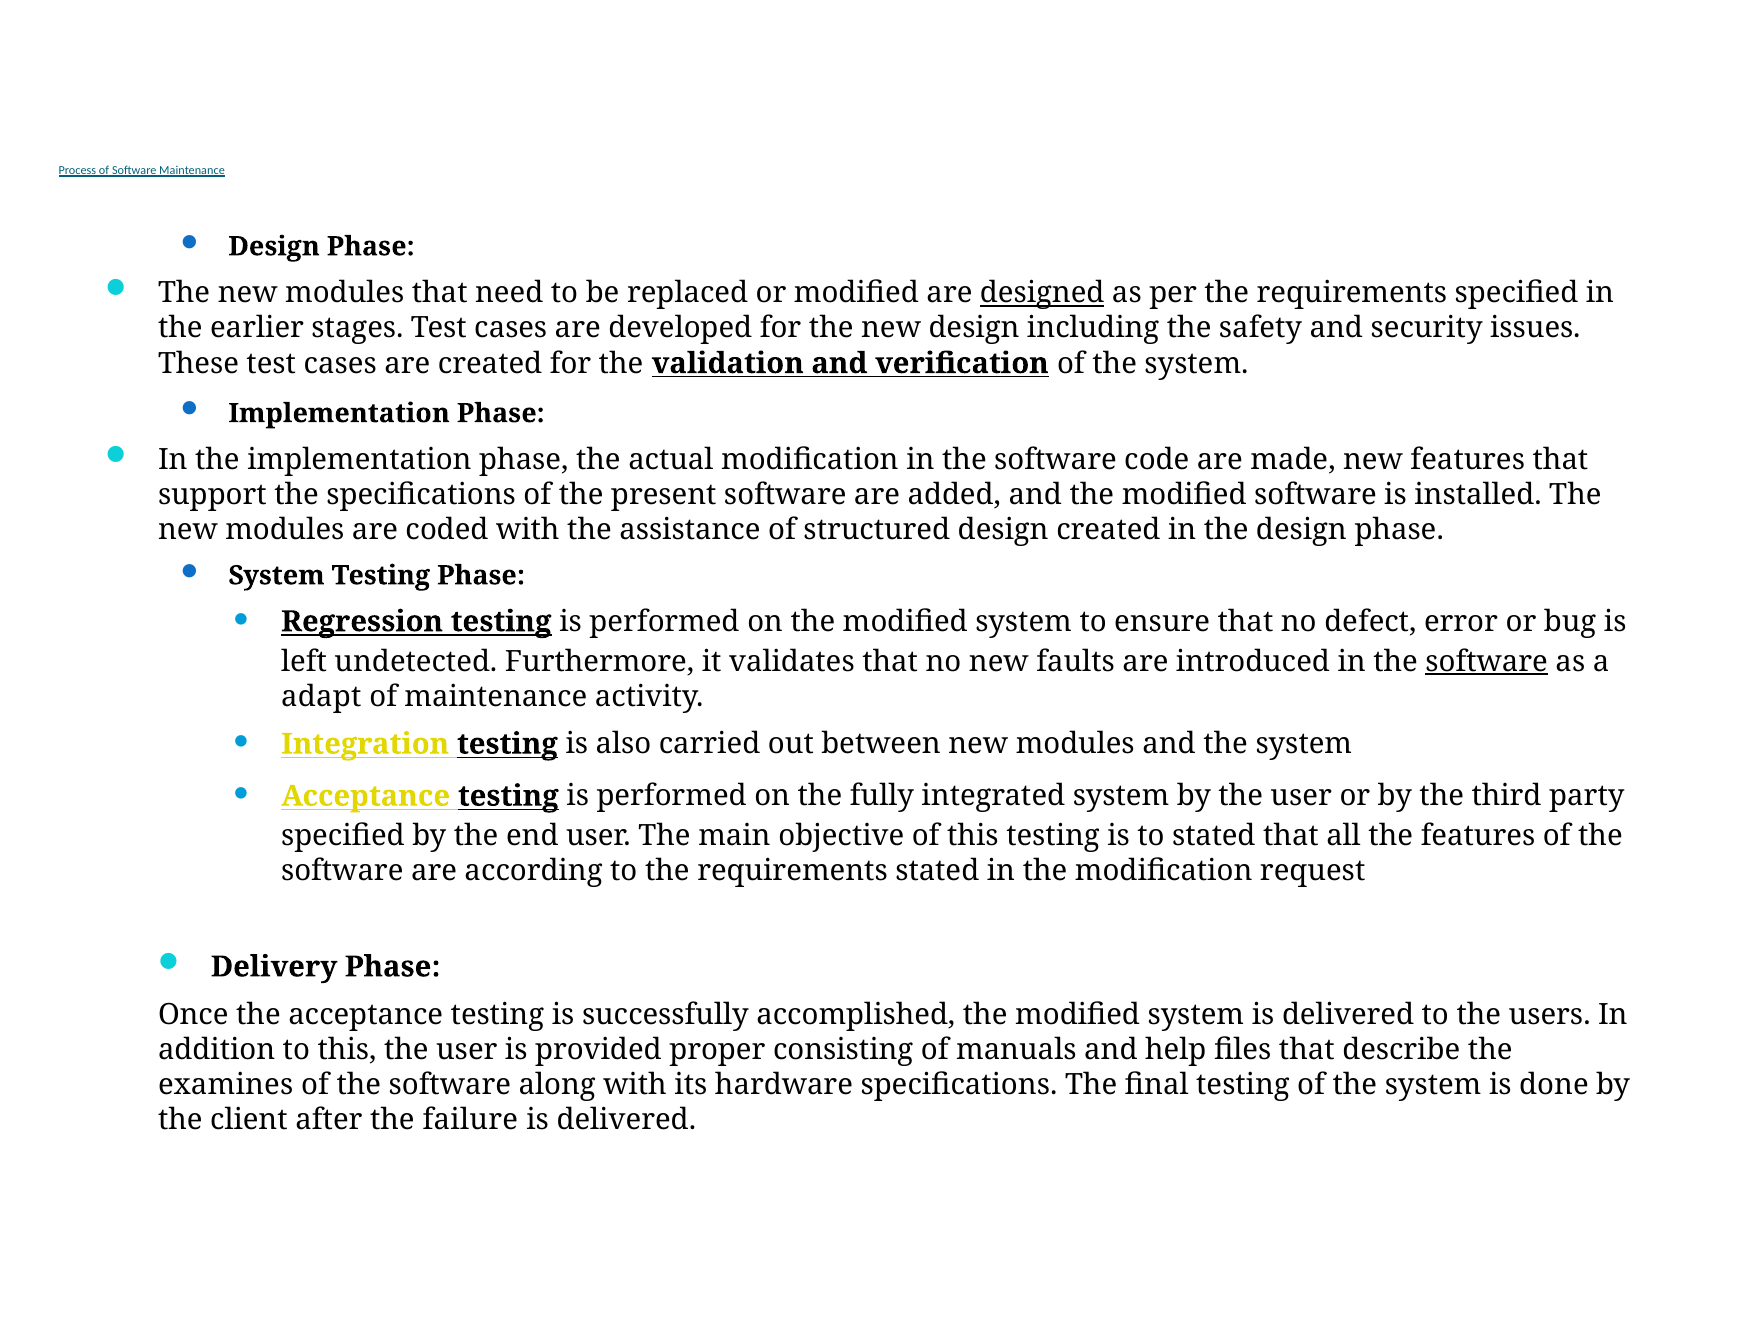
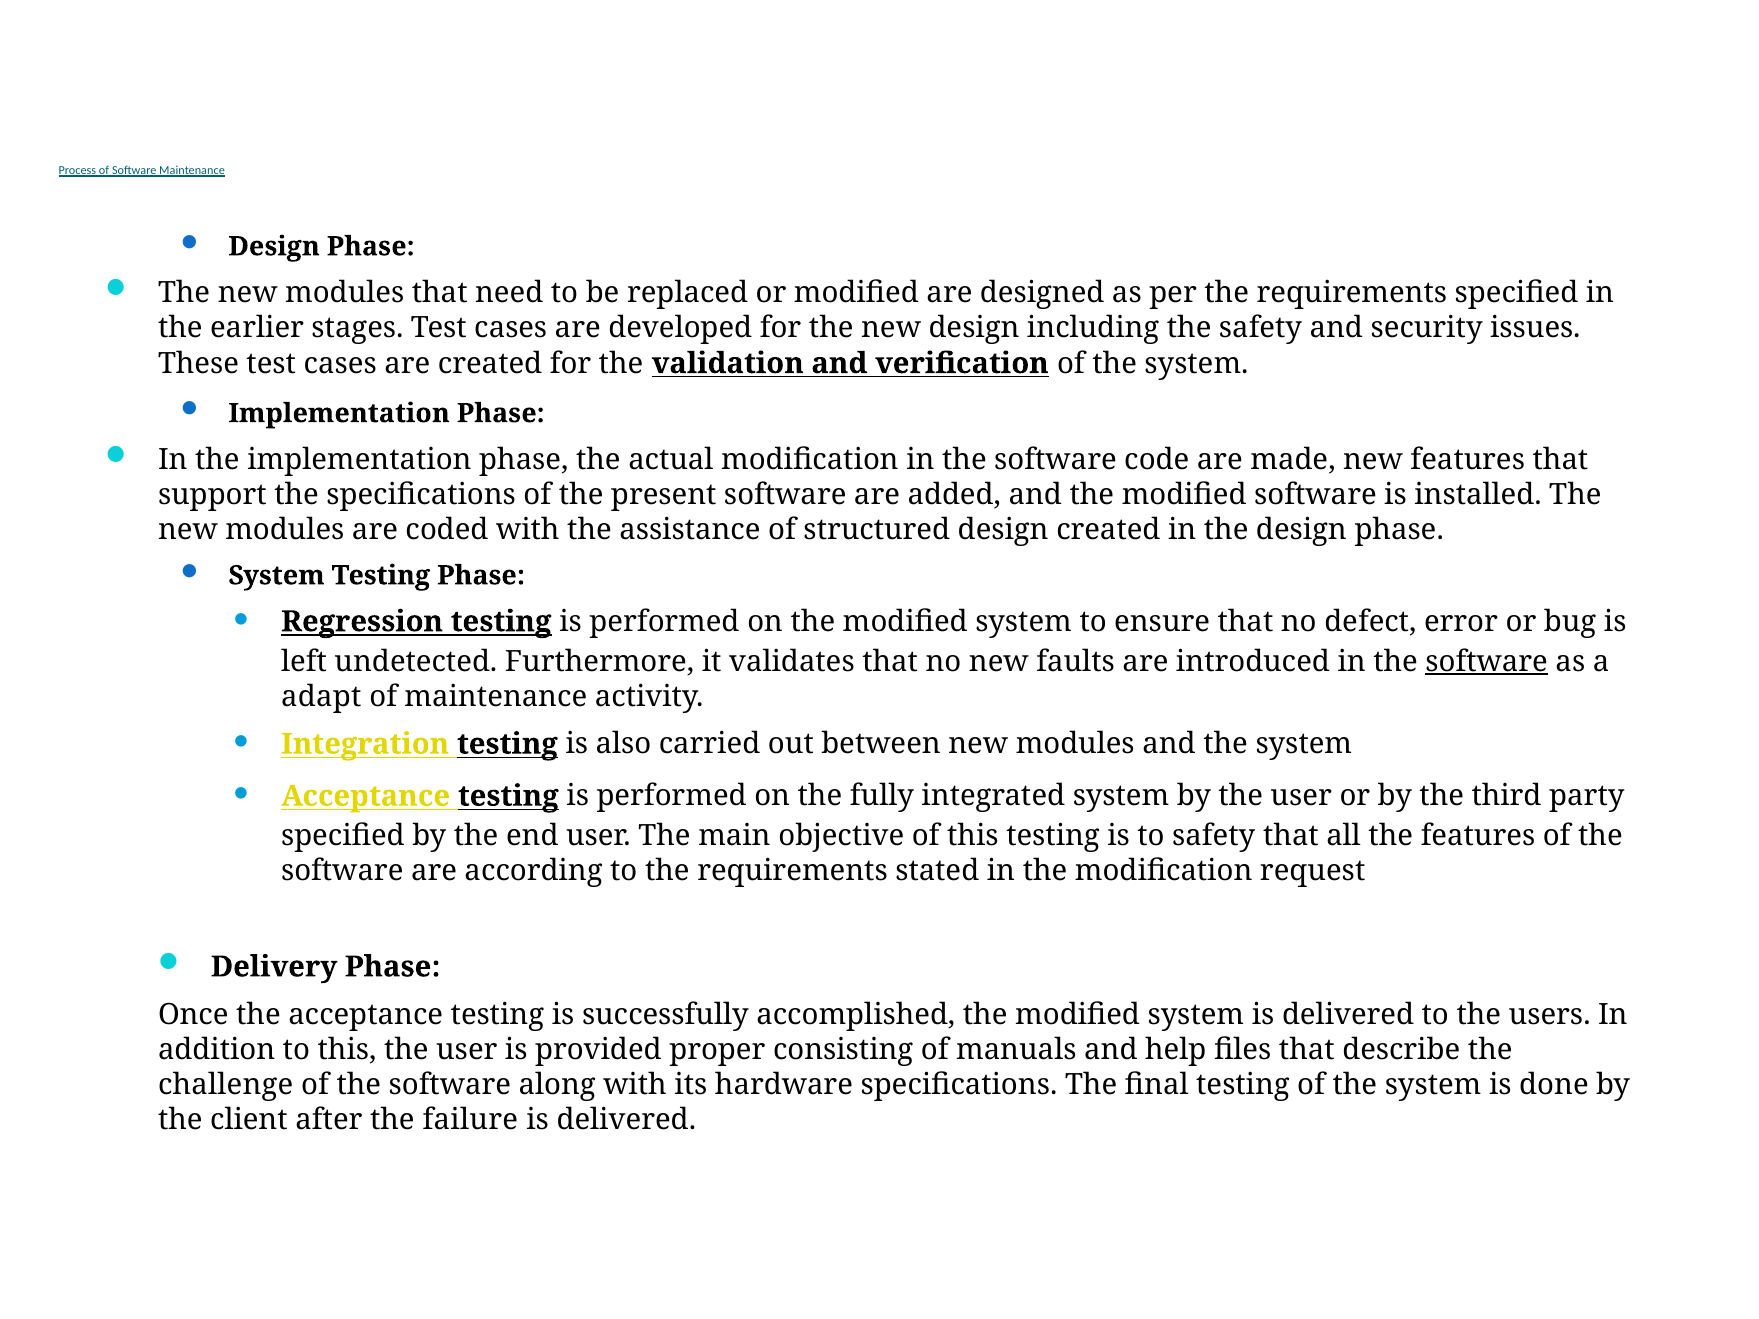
designed underline: present -> none (1042, 293)
to stated: stated -> safety (1214, 836)
examines: examines -> challenge (226, 1085)
